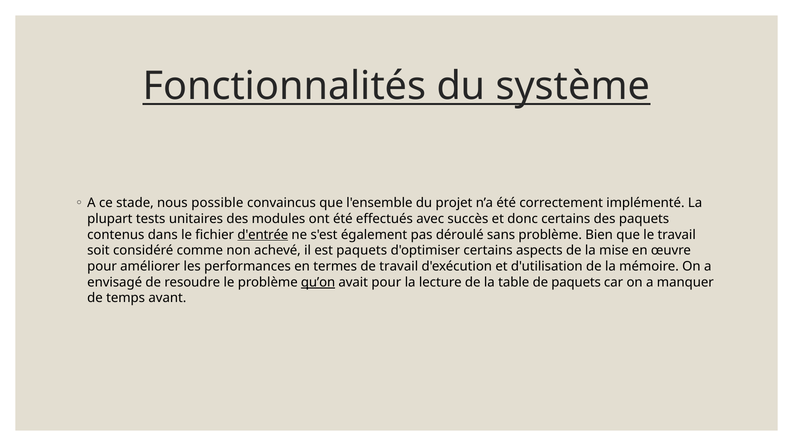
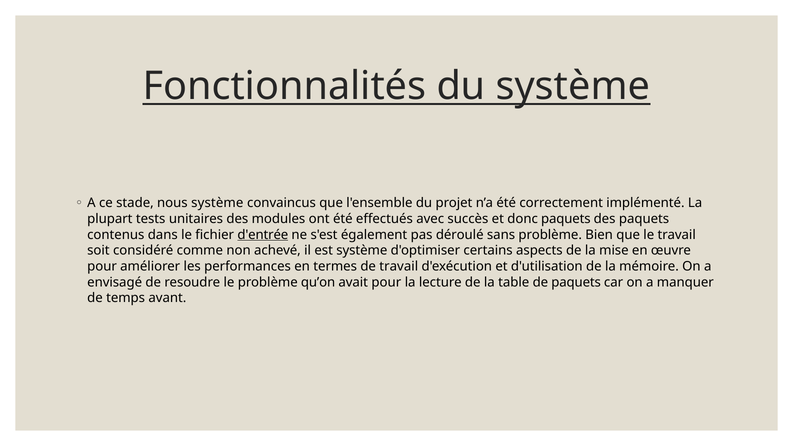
nous possible: possible -> système (217, 203)
donc certains: certains -> paquets (566, 219)
est paquets: paquets -> système (362, 251)
qu’on underline: present -> none (318, 282)
